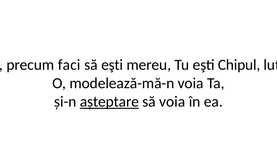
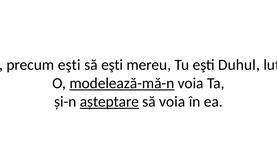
precum faci: faci -> eşti (69, 65)
Chipul: Chipul -> Duhul (239, 65)
modelează-mă-n underline: none -> present (122, 83)
